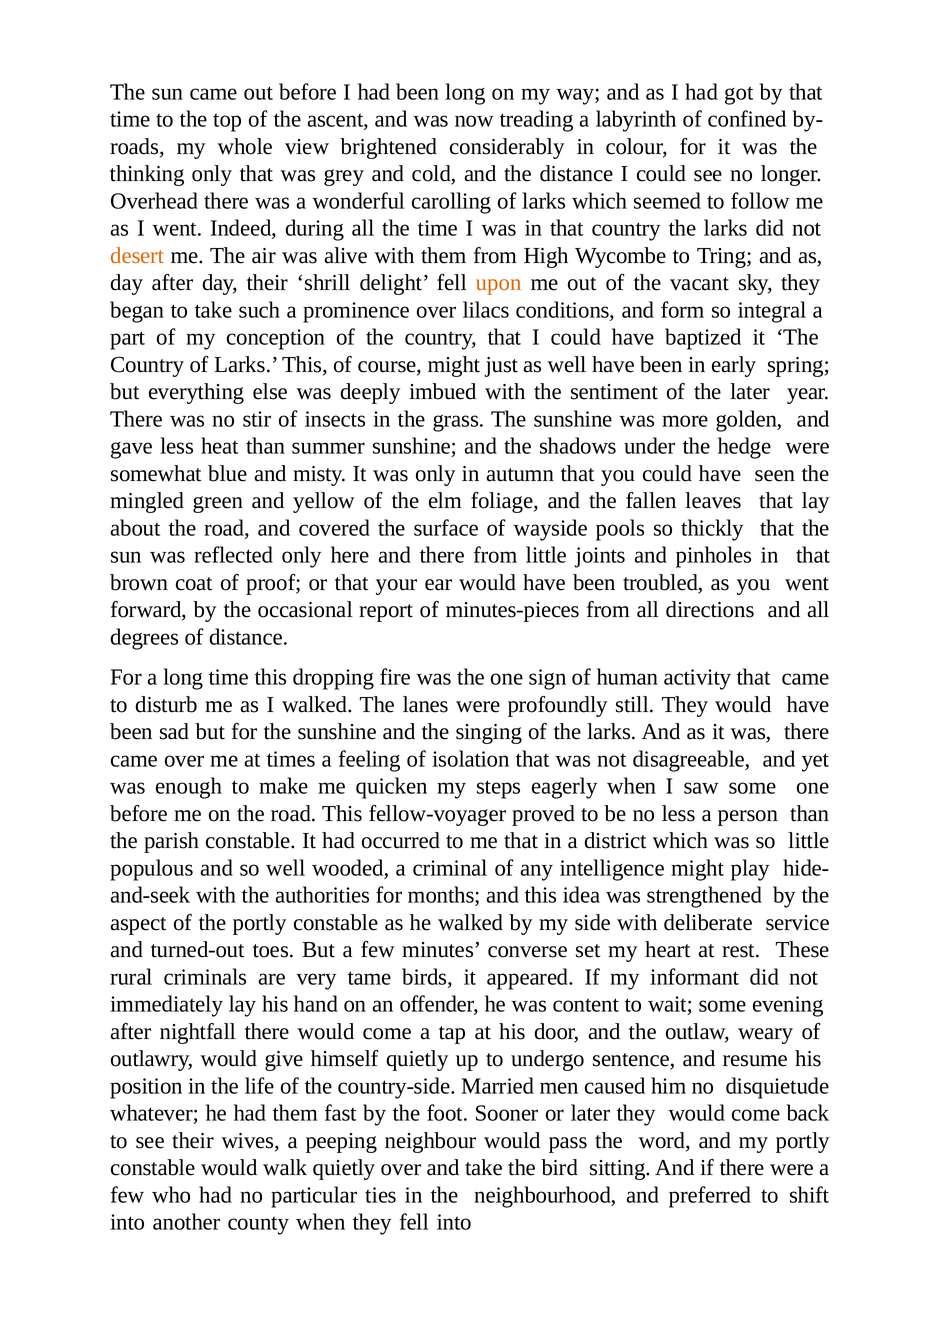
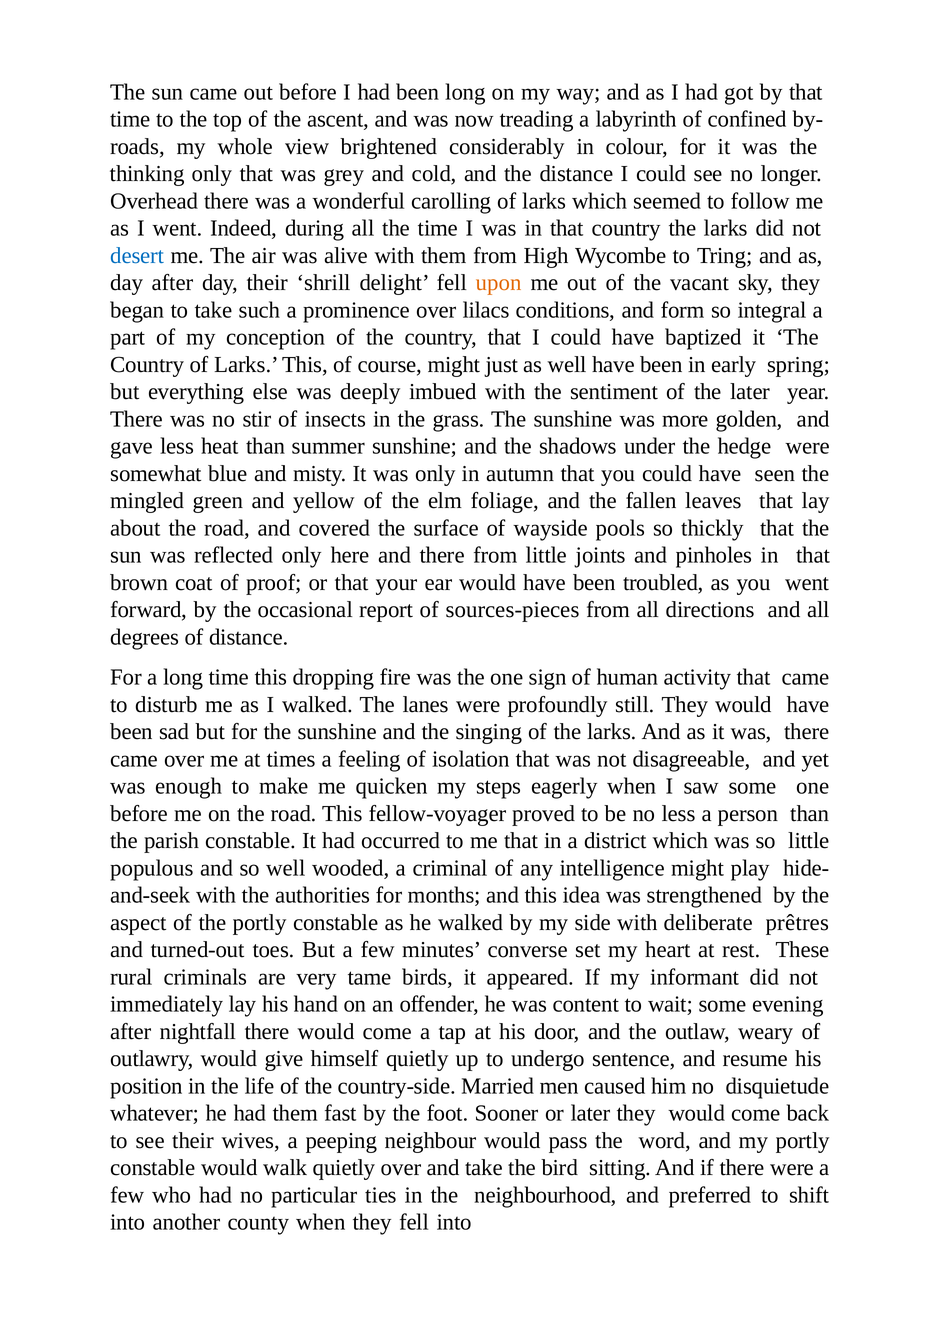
desert colour: orange -> blue (137, 256)
minutes-pieces: minutes-pieces -> sources-pieces (513, 610)
service: service -> prêtres (797, 923)
